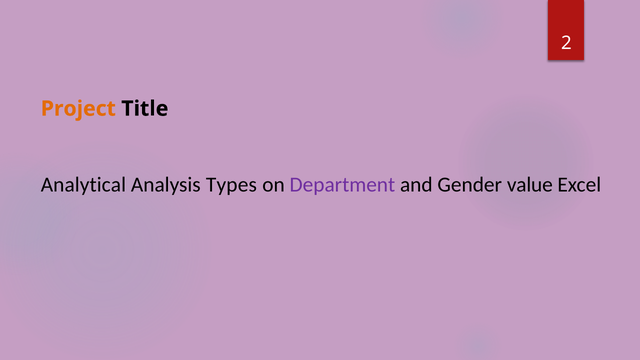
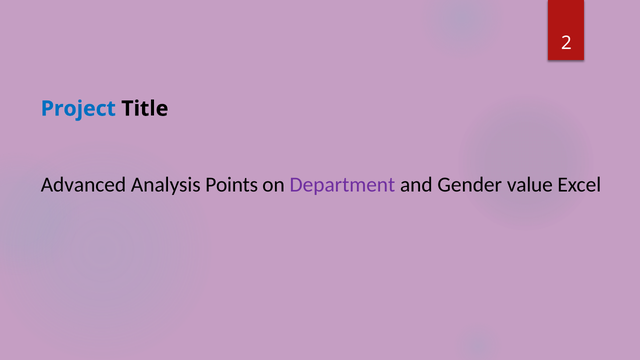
Project colour: orange -> blue (78, 109)
Analytical: Analytical -> Advanced (83, 184)
Types: Types -> Points (232, 184)
